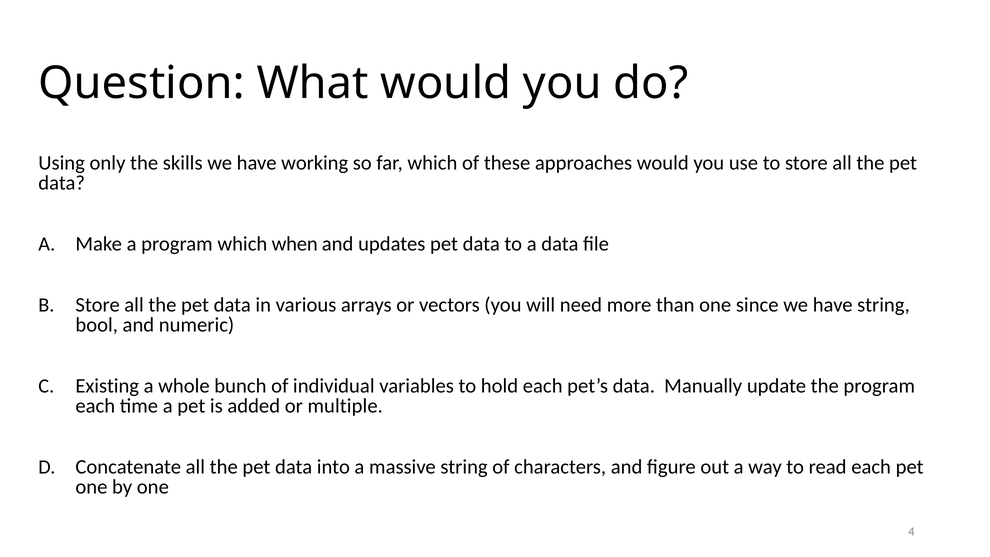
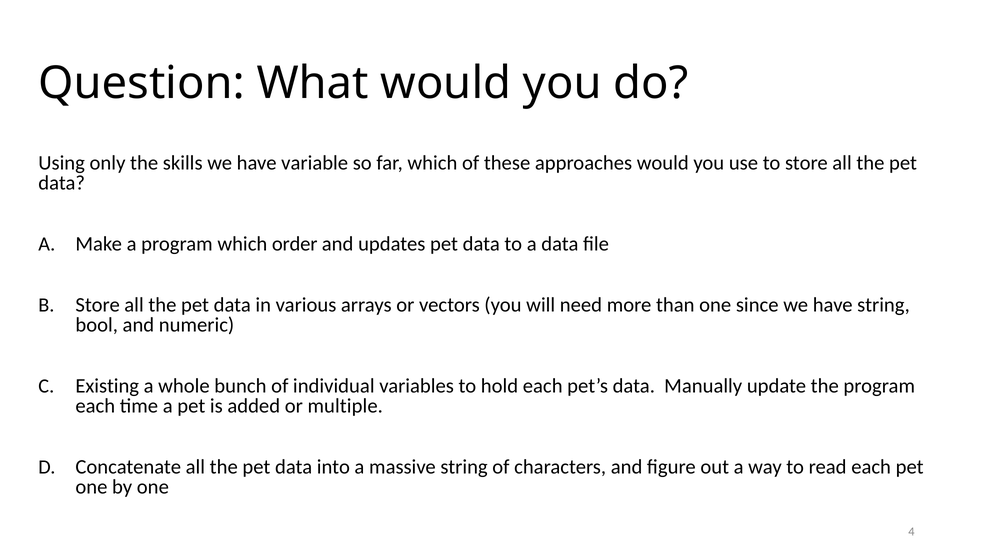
working: working -> variable (315, 163)
when: when -> order (295, 244)
